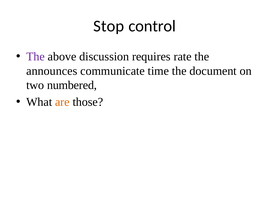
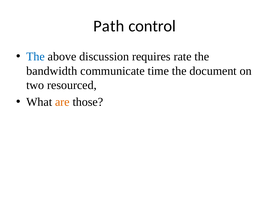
Stop: Stop -> Path (109, 26)
The colour: purple -> blue (36, 56)
announces: announces -> bandwidth (52, 71)
numbered: numbered -> resourced (72, 85)
